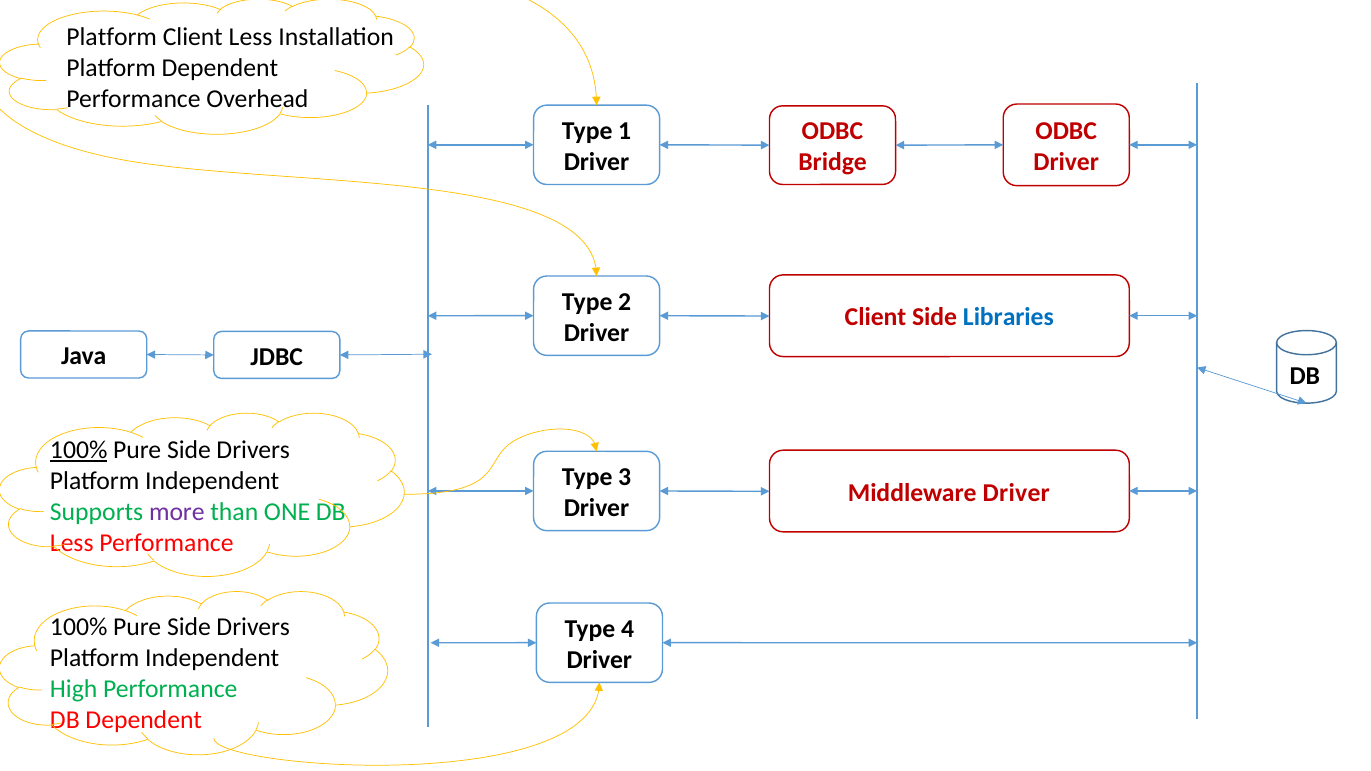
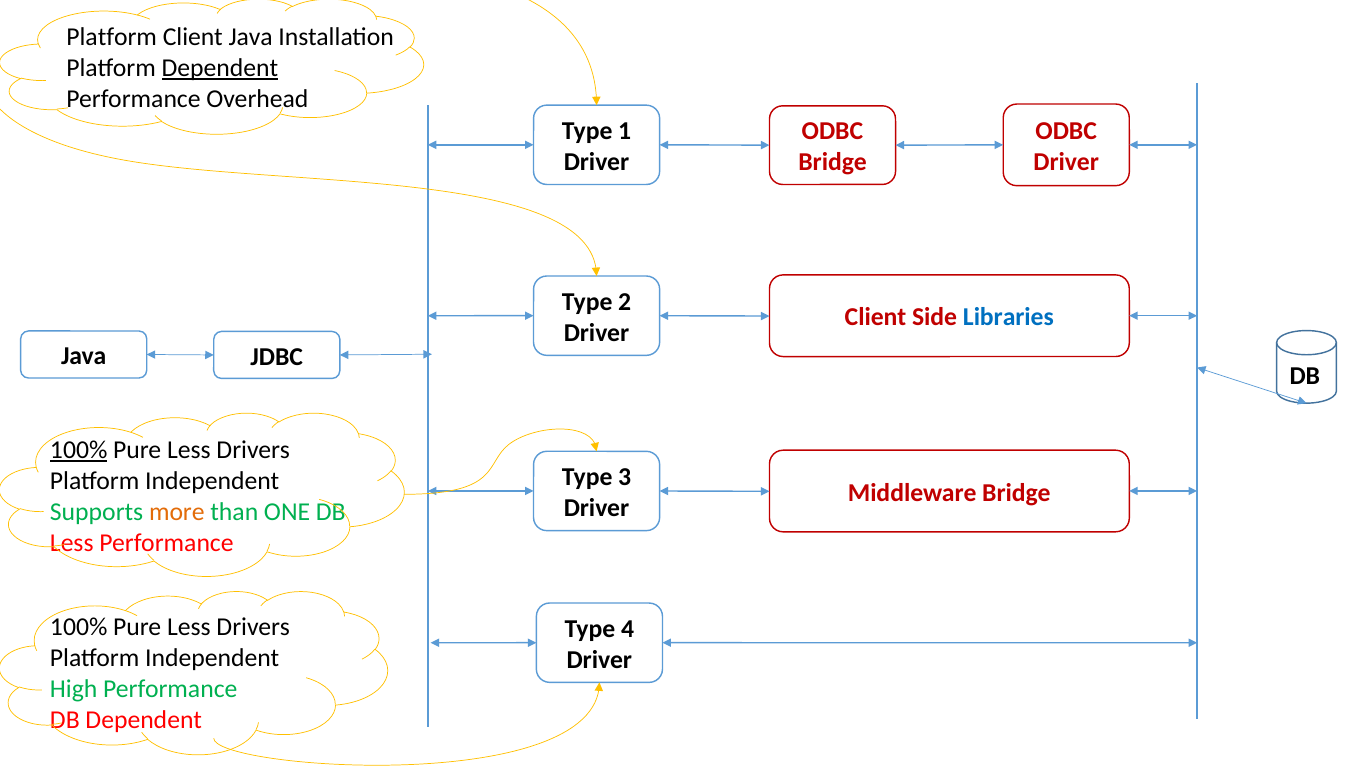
Client Less: Less -> Java (251, 37)
Dependent underline: none -> present (220, 68)
Side: Side -> Less (189, 450)
Middleware Driver: Driver -> Bridge (1016, 493)
more colour: purple -> orange (177, 512)
Side: Side -> Less (189, 627)
